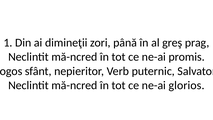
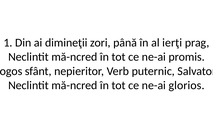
greş: greş -> ierţi (172, 43)
